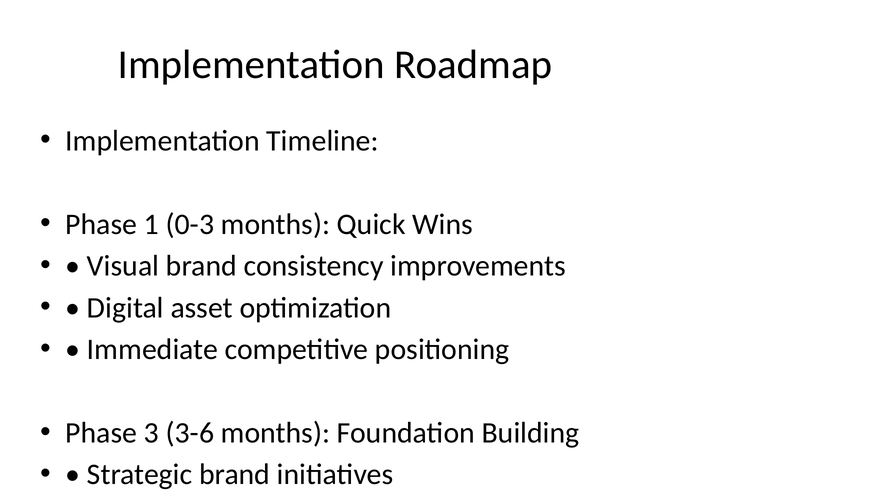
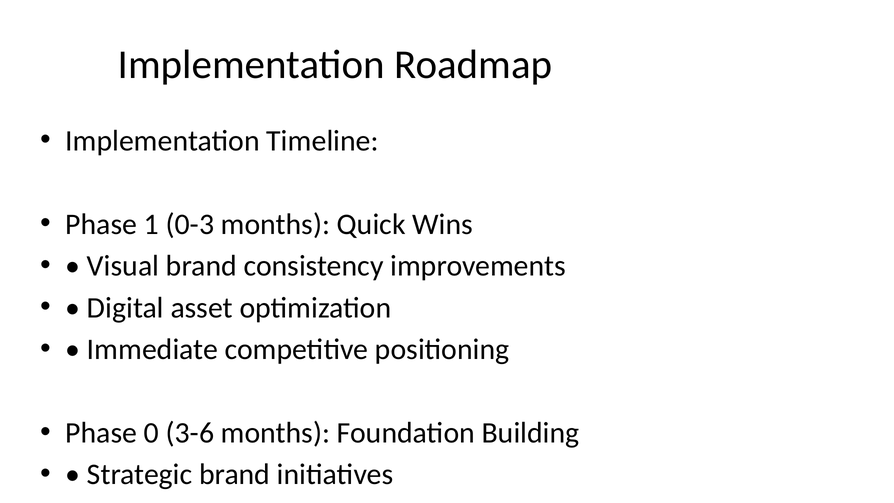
3: 3 -> 0 (151, 433)
